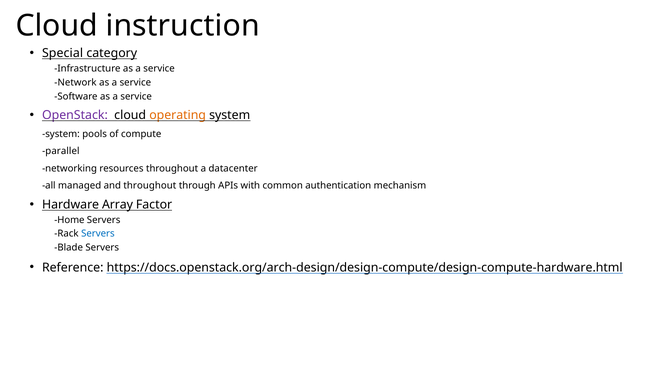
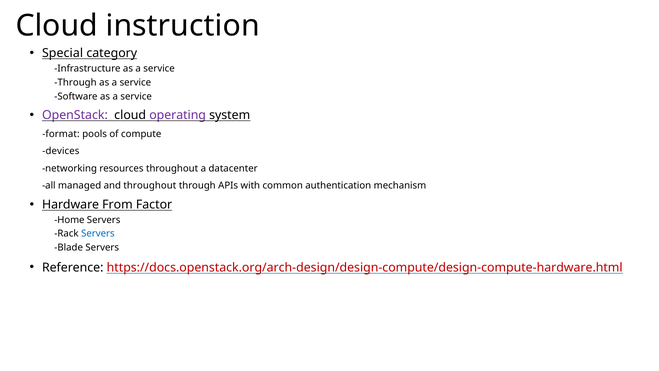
Network: Network -> Through (76, 82)
operating colour: orange -> purple (178, 115)
system: system -> format (61, 134)
parallel: parallel -> devices (61, 151)
Array: Array -> From (117, 204)
https://docs.openstack.org/arch-design/design-compute/design-compute-hardware.html colour: black -> red (365, 267)
